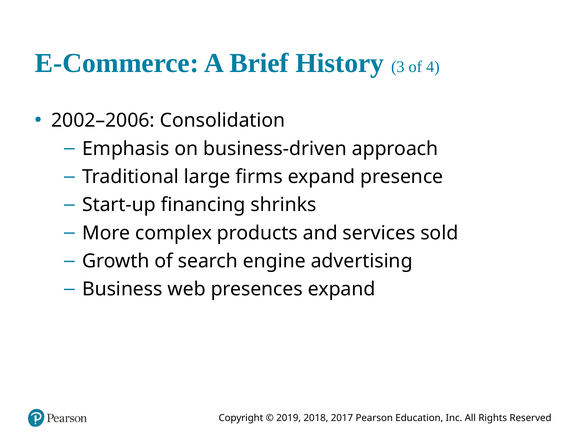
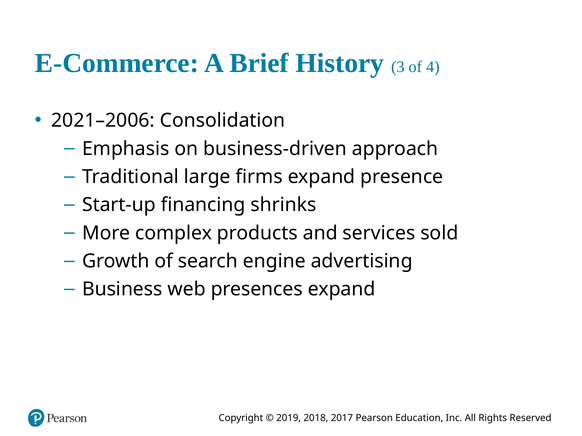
2002–2006: 2002–2006 -> 2021–2006 (103, 121)
